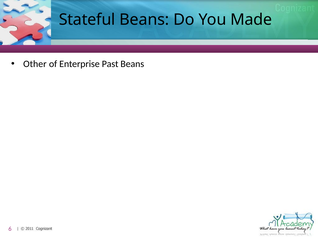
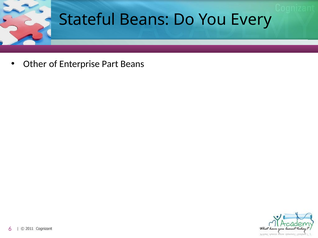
Made: Made -> Every (251, 20)
Past: Past -> Part (110, 64)
